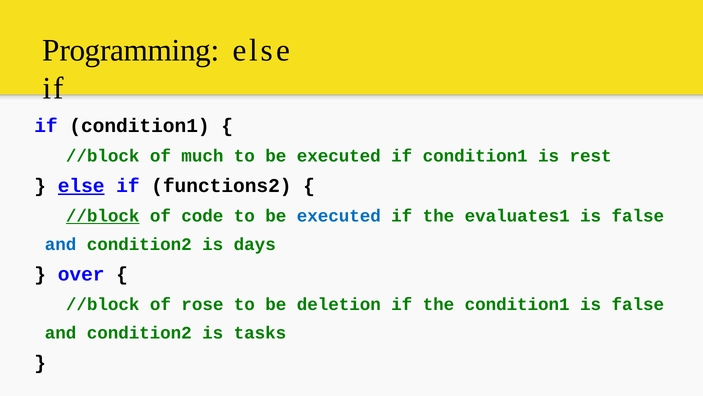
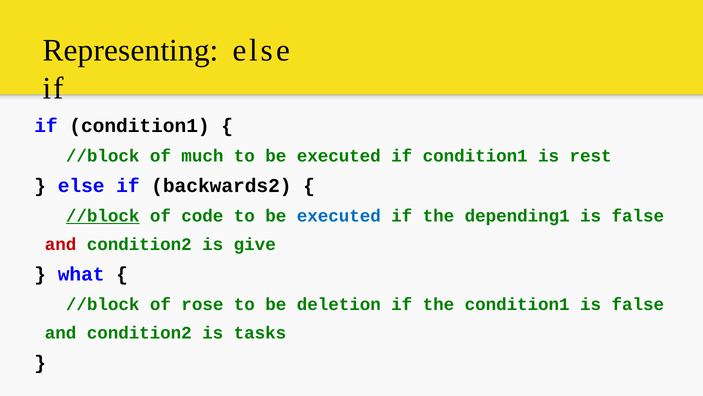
Programming: Programming -> Representing (131, 51)
else underline: present -> none (81, 185)
functions2: functions2 -> backwards2 (221, 185)
evaluates1: evaluates1 -> depending1 (517, 216)
and colour: blue -> red (61, 244)
days: days -> give (255, 244)
over: over -> what (81, 274)
